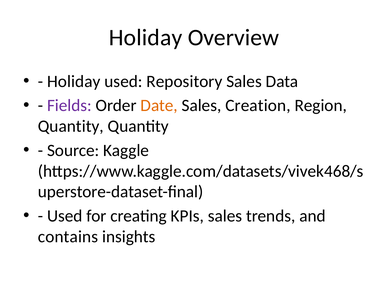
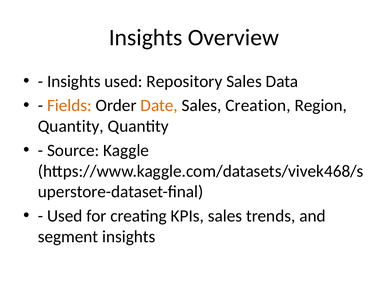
Holiday: Holiday -> Insights (146, 38)
Holiday: Holiday -> Insights (74, 81)
Fields colour: purple -> orange (69, 106)
contains: contains -> segment (68, 237)
